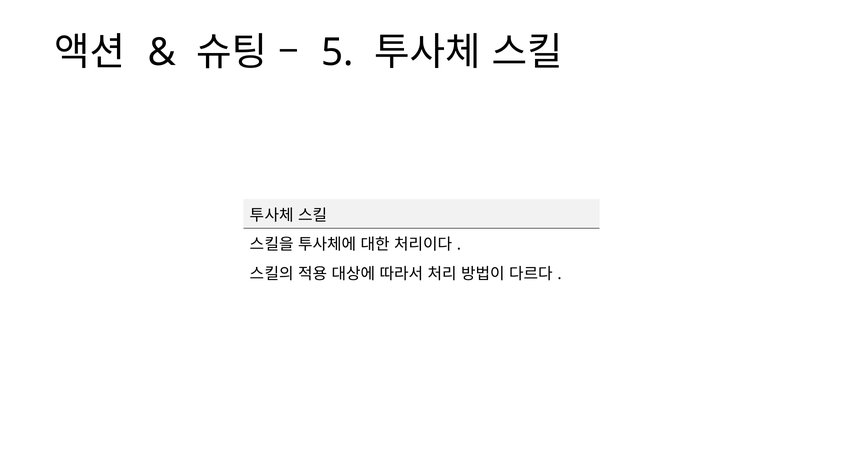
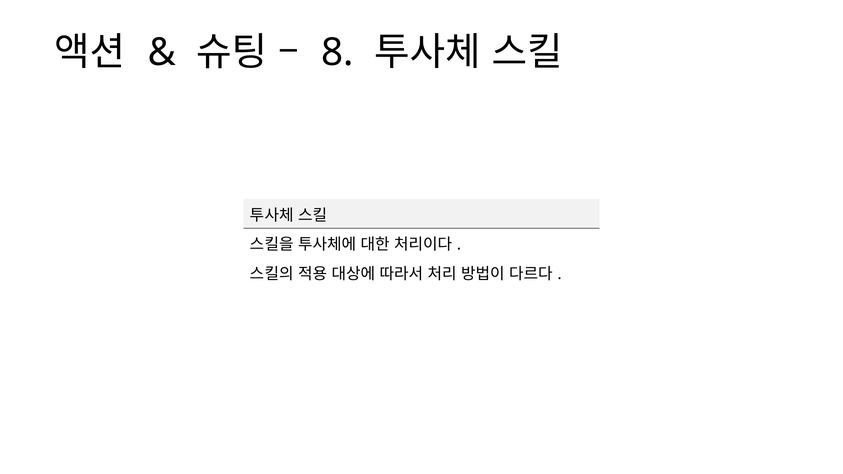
5: 5 -> 8 (337, 52)
